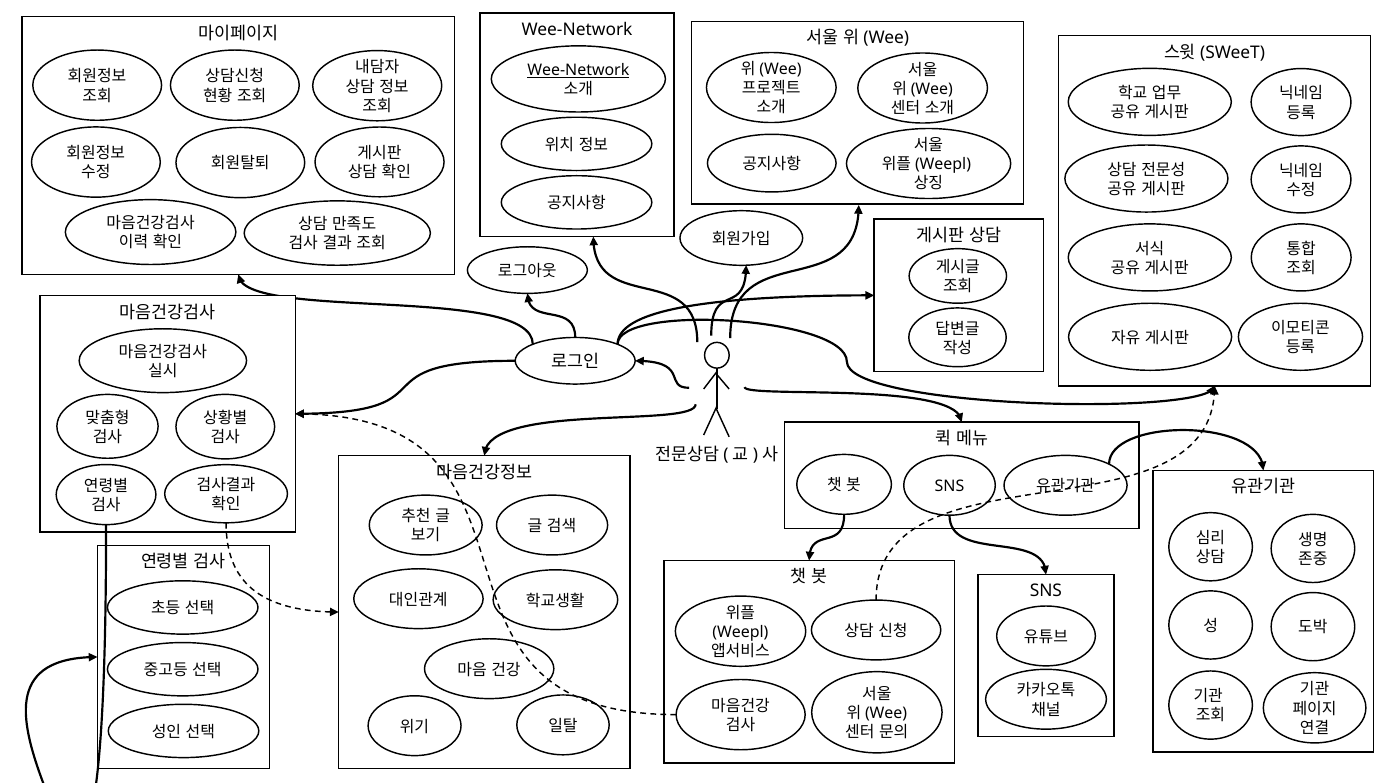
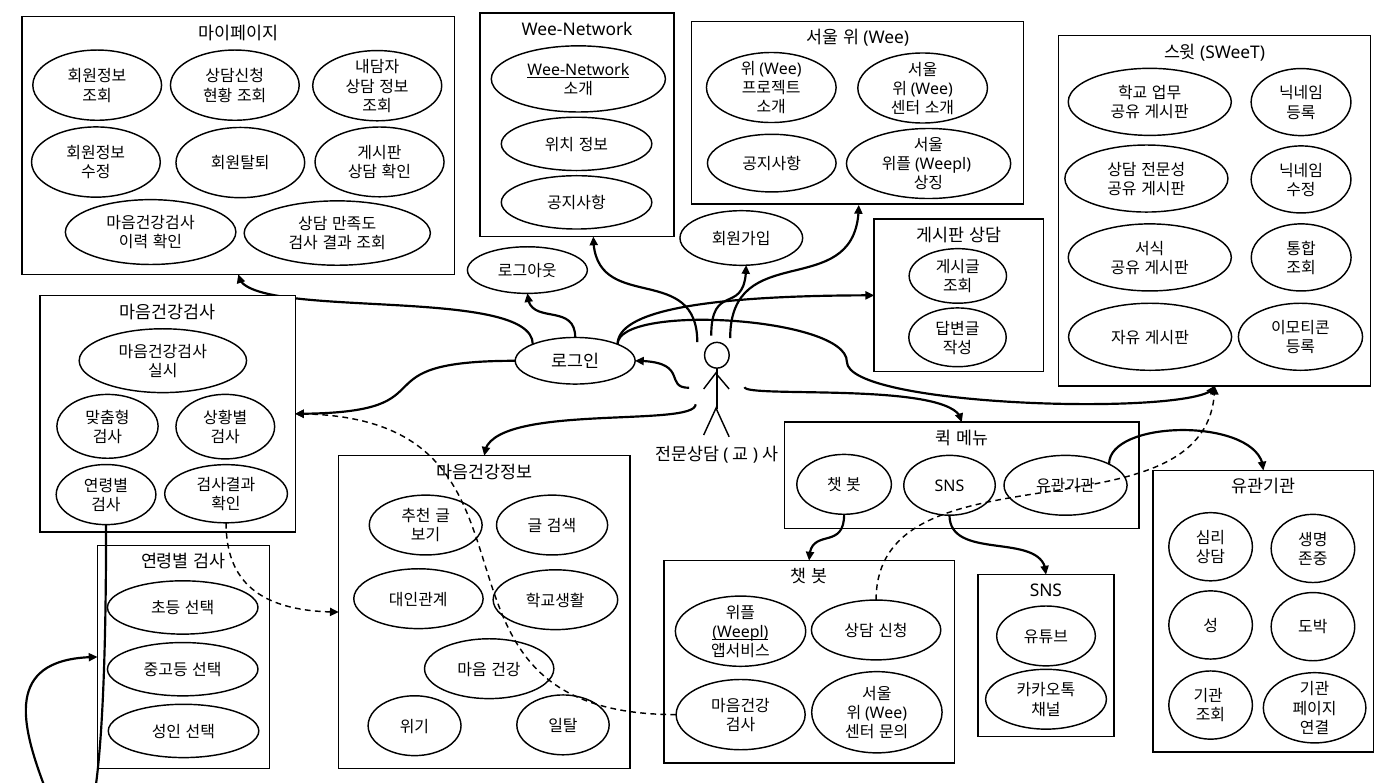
Weepl underline: none -> present (740, 632)
